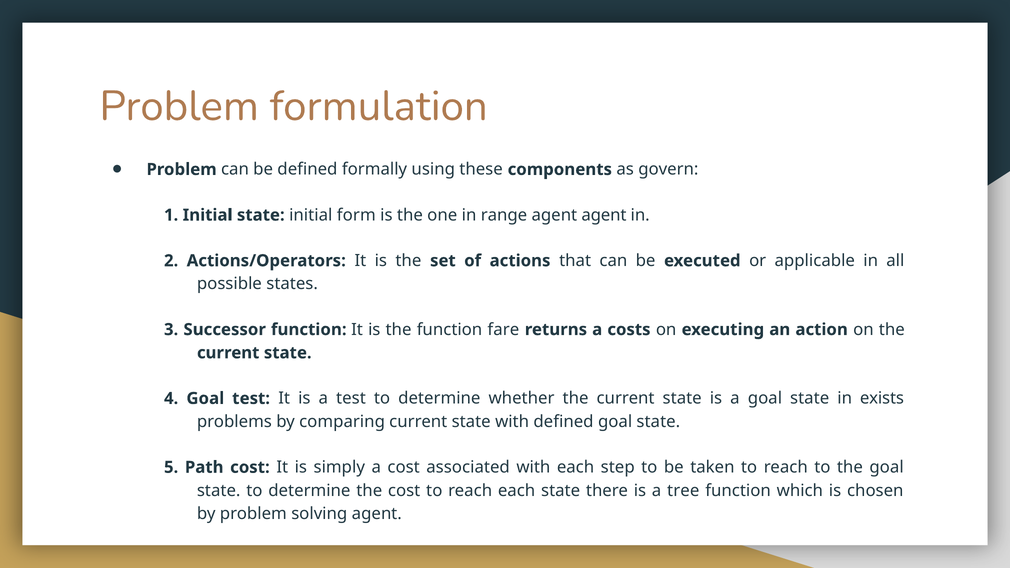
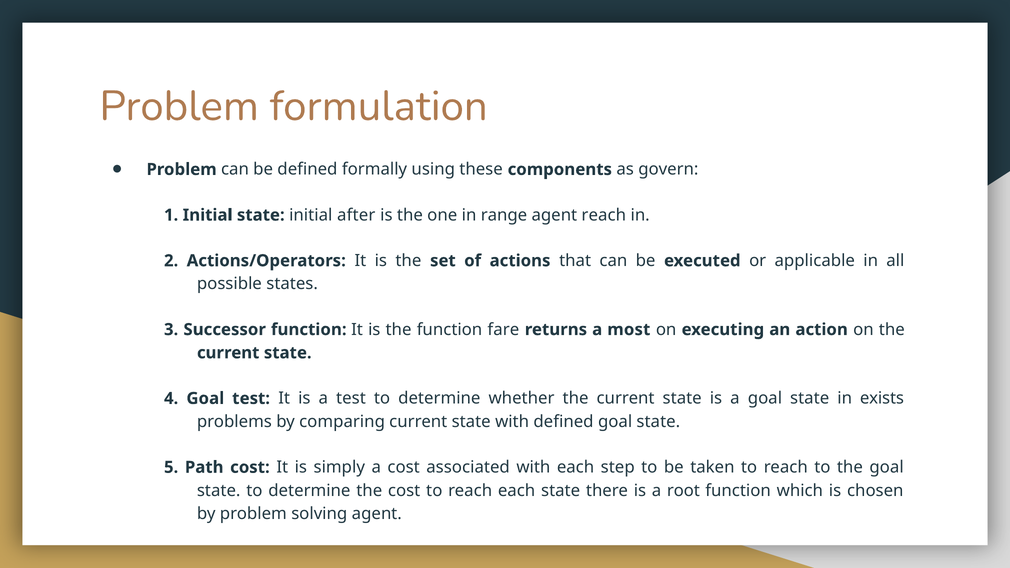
form: form -> after (356, 215)
agent agent: agent -> reach (604, 215)
costs: costs -> most (629, 330)
tree: tree -> root (683, 491)
